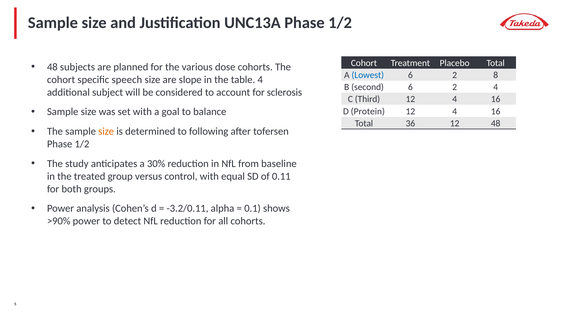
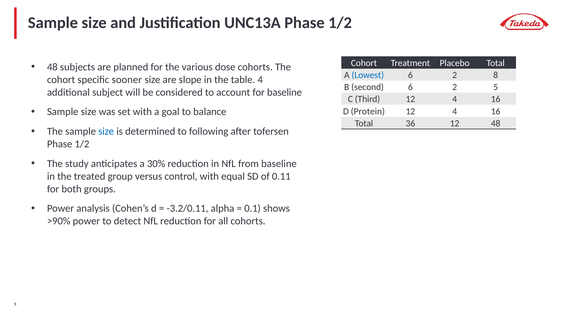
speech: speech -> sooner (127, 80)
2 4: 4 -> 5 (496, 87)
for sclerosis: sclerosis -> baseline (284, 92)
size colour: orange -> blue (106, 132)
